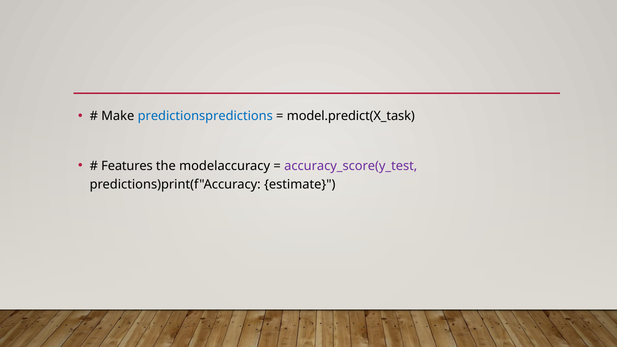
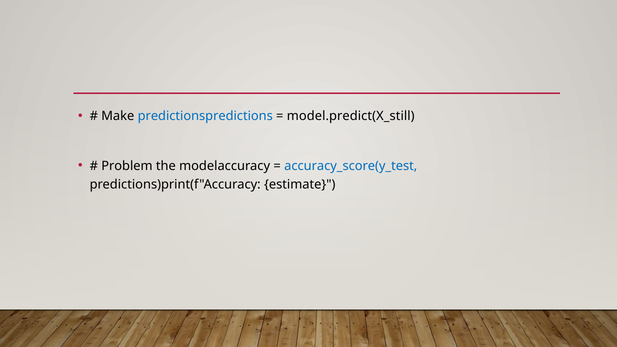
model.predict(X_task: model.predict(X_task -> model.predict(X_still (351, 116)
Features: Features -> Problem (127, 166)
accuracy_score(y_test colour: purple -> blue (351, 166)
